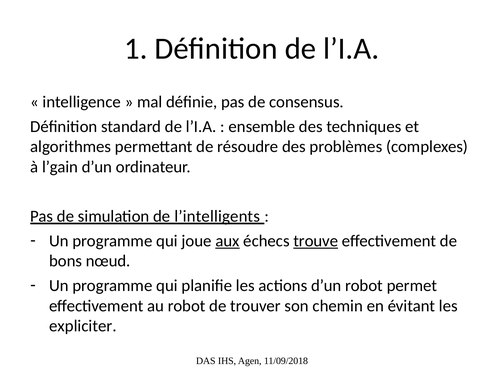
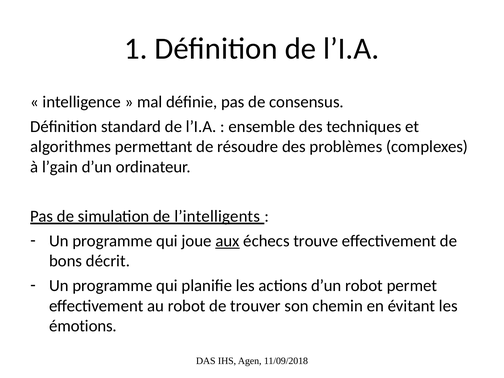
trouve underline: present -> none (316, 241)
nœud: nœud -> décrit (108, 261)
expliciter: expliciter -> émotions (83, 326)
